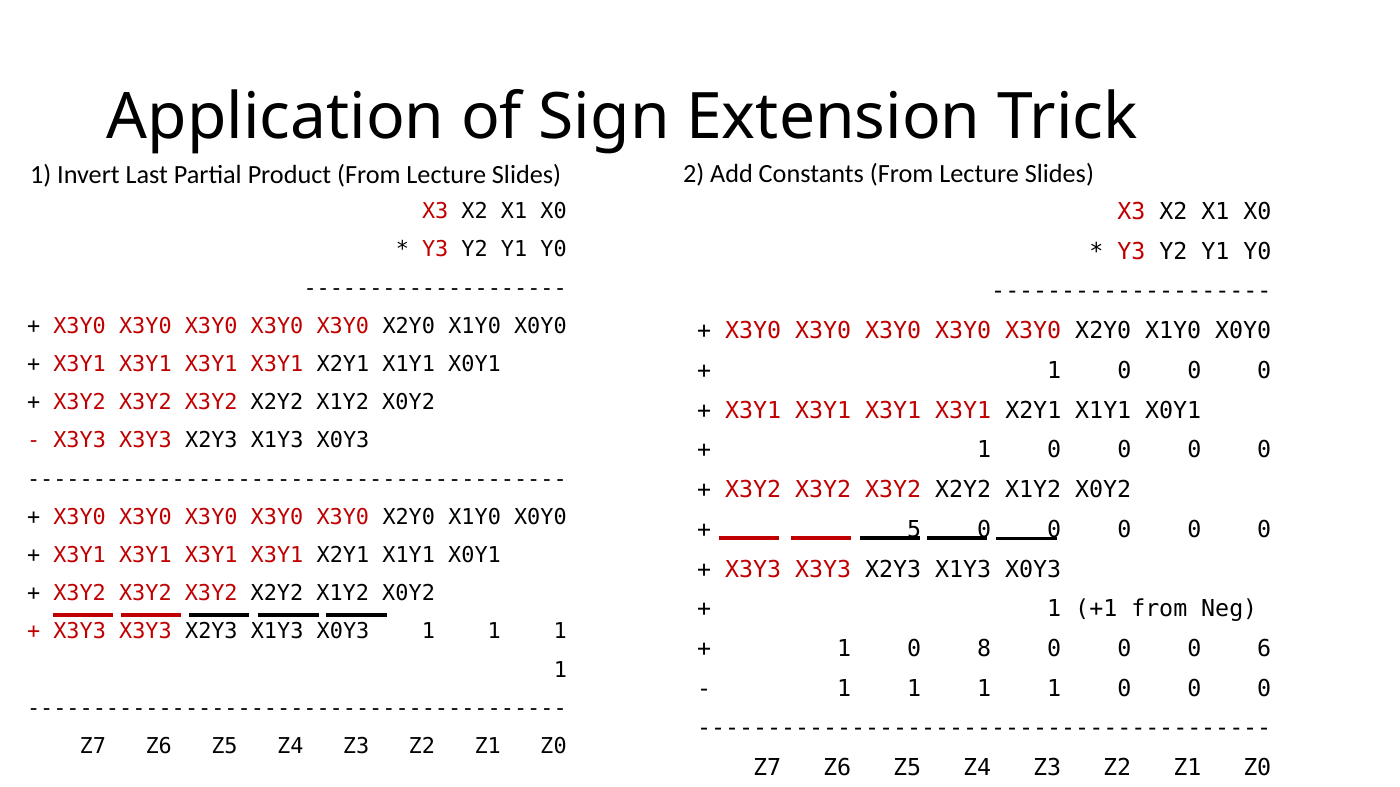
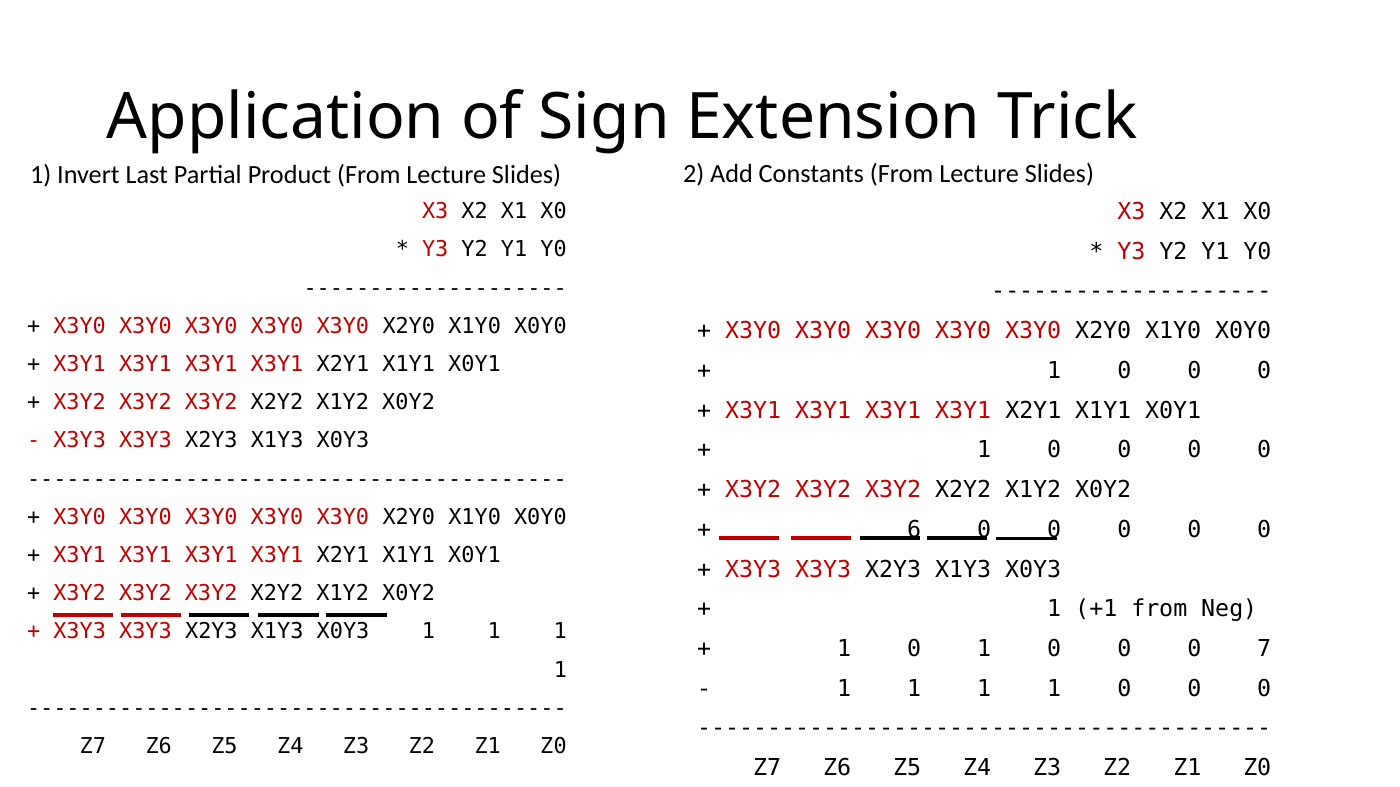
5: 5 -> 6 (914, 530)
0 8: 8 -> 1 (984, 649)
6: 6 -> 7 (1264, 649)
